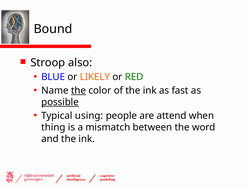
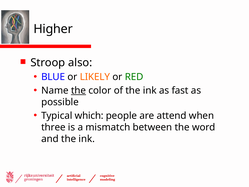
Bound: Bound -> Higher (53, 29)
possible underline: present -> none (60, 102)
using: using -> which (89, 116)
thing: thing -> three (53, 127)
